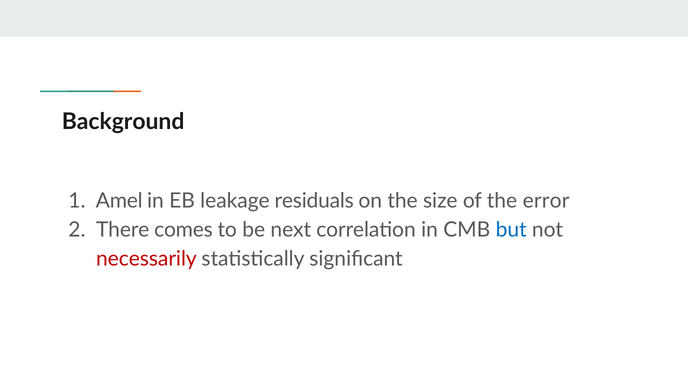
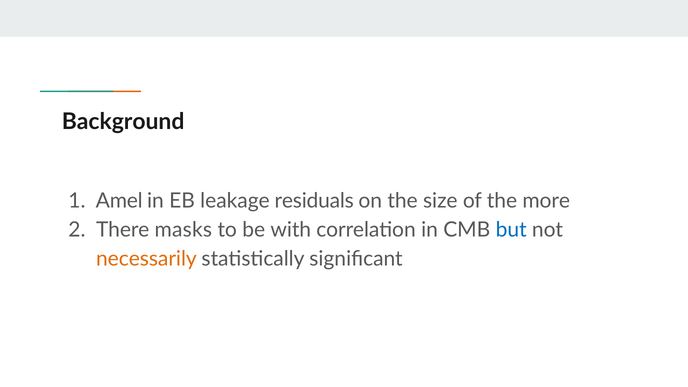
error: error -> more (546, 201)
comes: comes -> masks (183, 230)
next: next -> with (291, 230)
necessarily colour: red -> orange (146, 259)
